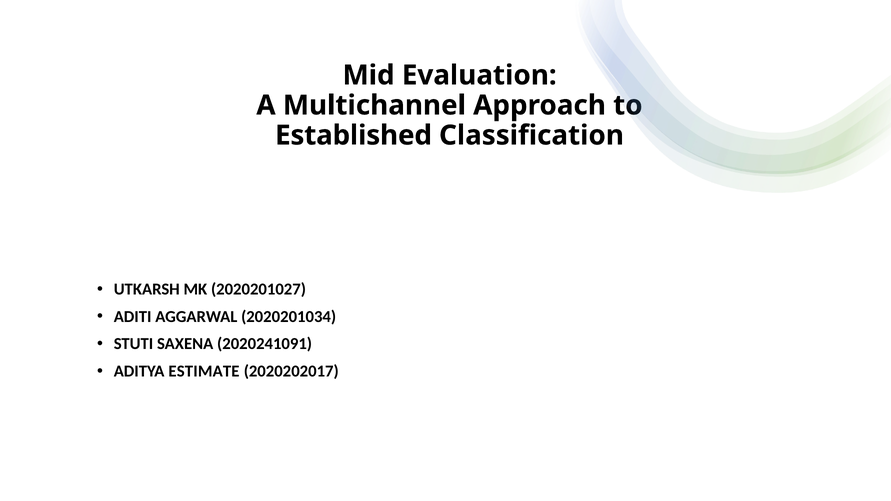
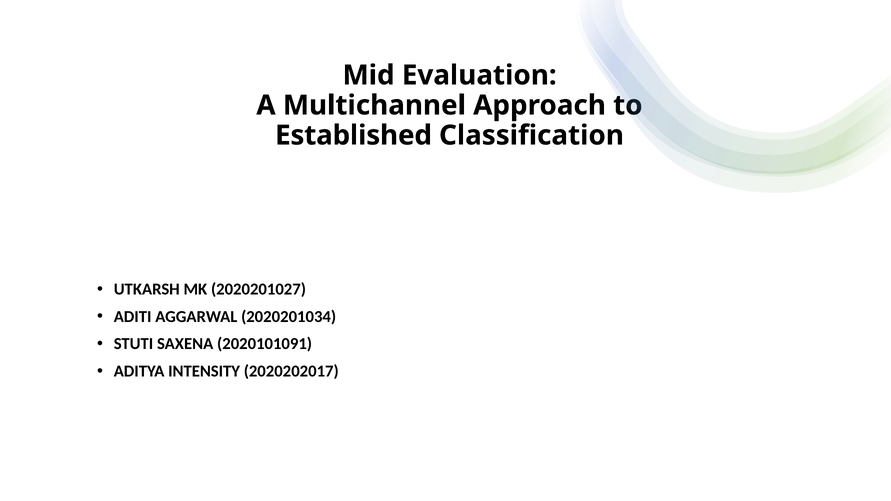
2020241091: 2020241091 -> 2020101091 (265, 344)
ESTIMATE: ESTIMATE -> INTENSITY (204, 371)
